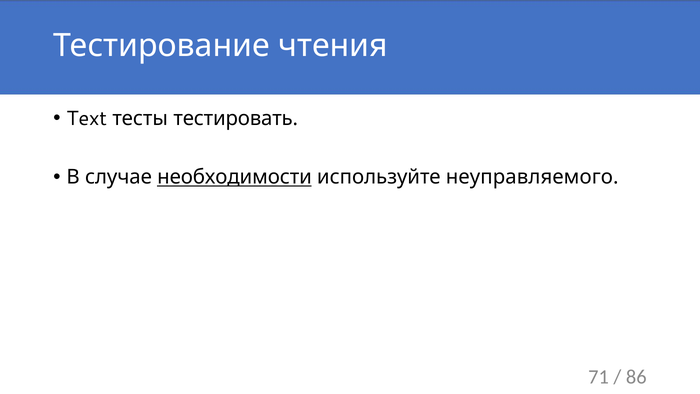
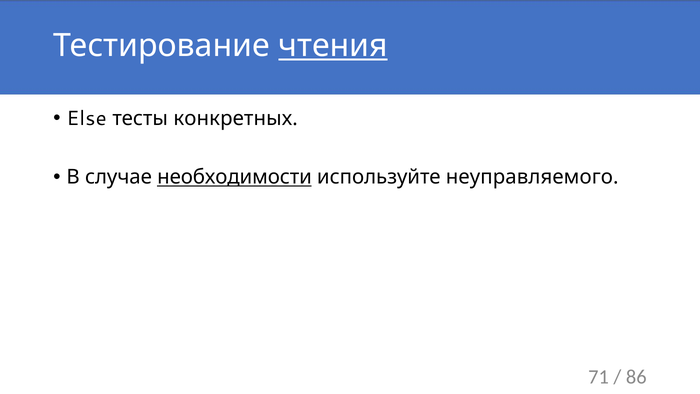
чтения underline: none -> present (333, 46)
Text: Text -> Else (87, 118)
тестировать: тестировать -> конкретных (236, 118)
